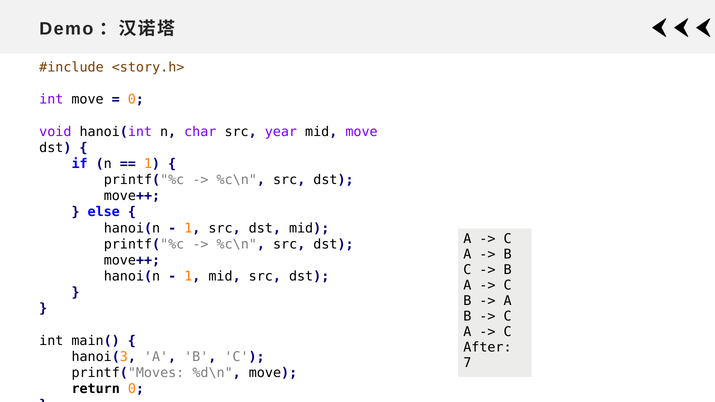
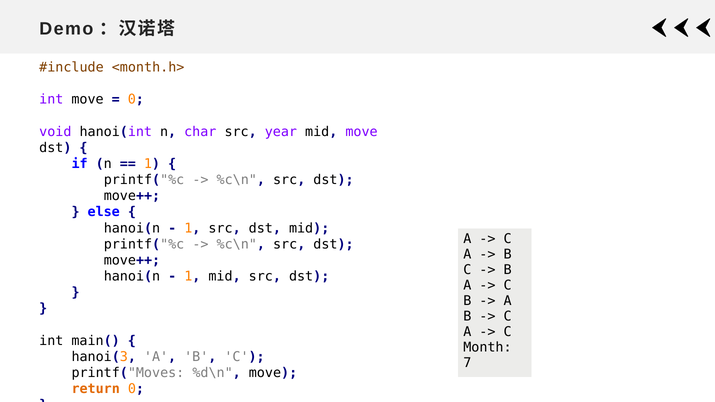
<story.h>: <story.h> -> <month.h> (148, 67)
After: After -> Month (487, 348)
return colour: black -> orange (96, 389)
